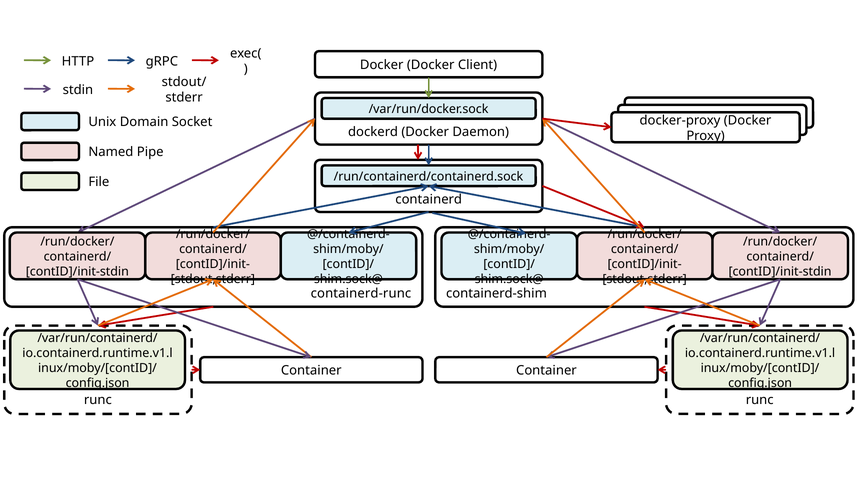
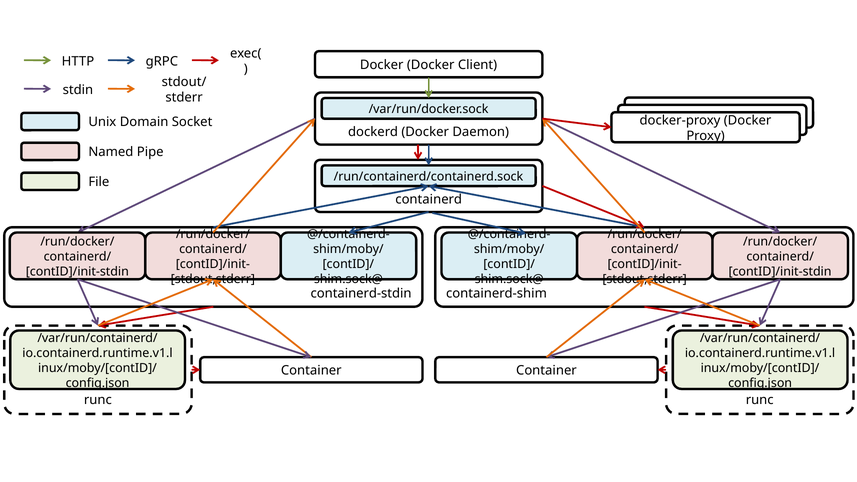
containerd-runc: containerd-runc -> containerd-stdin (361, 293)
